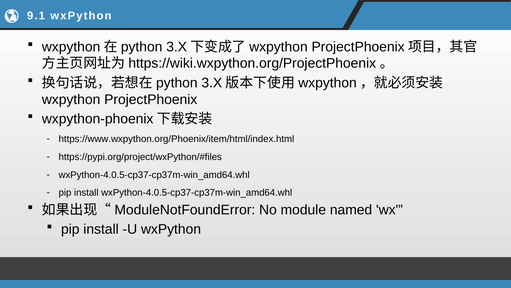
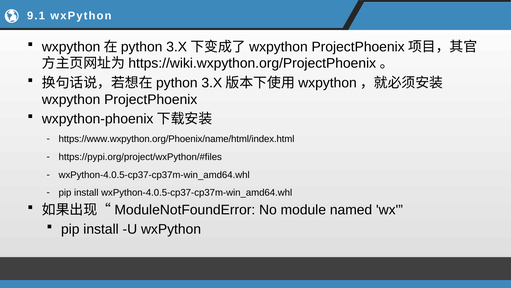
https://www.wxpython.org/Phoenix/item/html/index.html: https://www.wxpython.org/Phoenix/item/html/index.html -> https://www.wxpython.org/Phoenix/name/html/index.html (177, 139)
